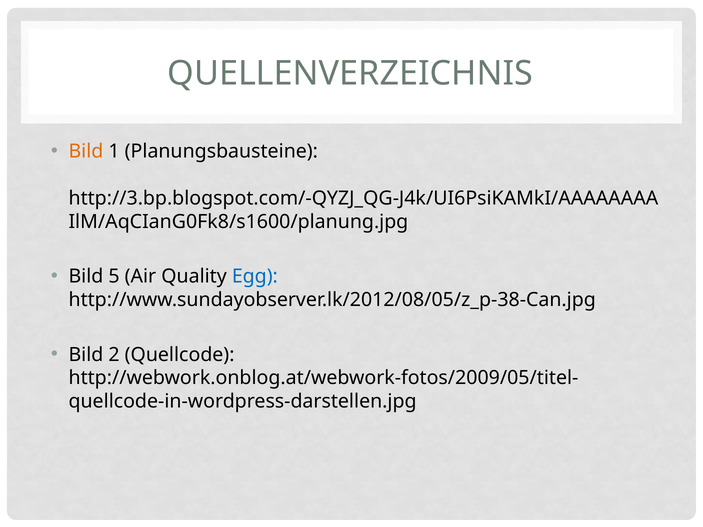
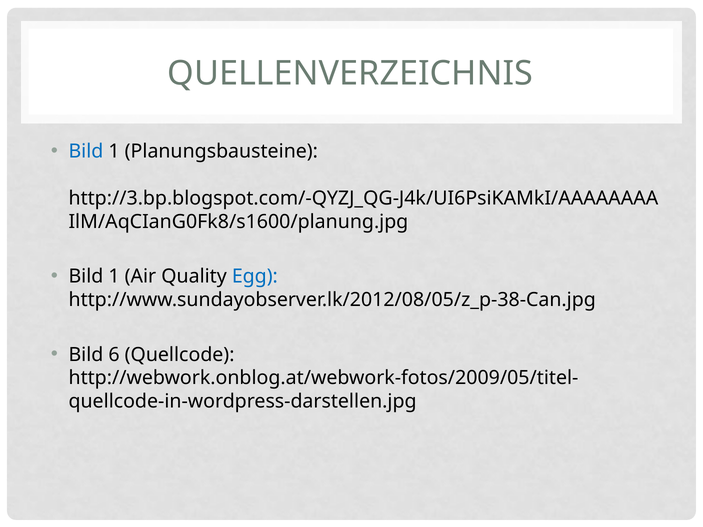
Bild colour: orange -> blue (86, 151)
5: 5 -> 1 (114, 277)
2: 2 -> 6 (114, 355)
